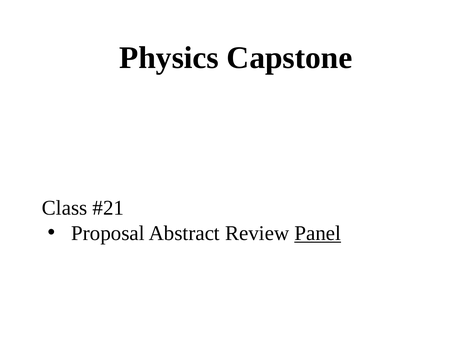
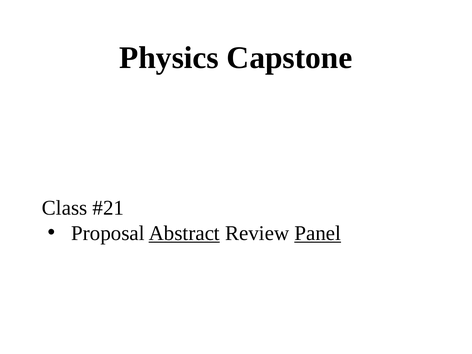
Abstract underline: none -> present (184, 233)
